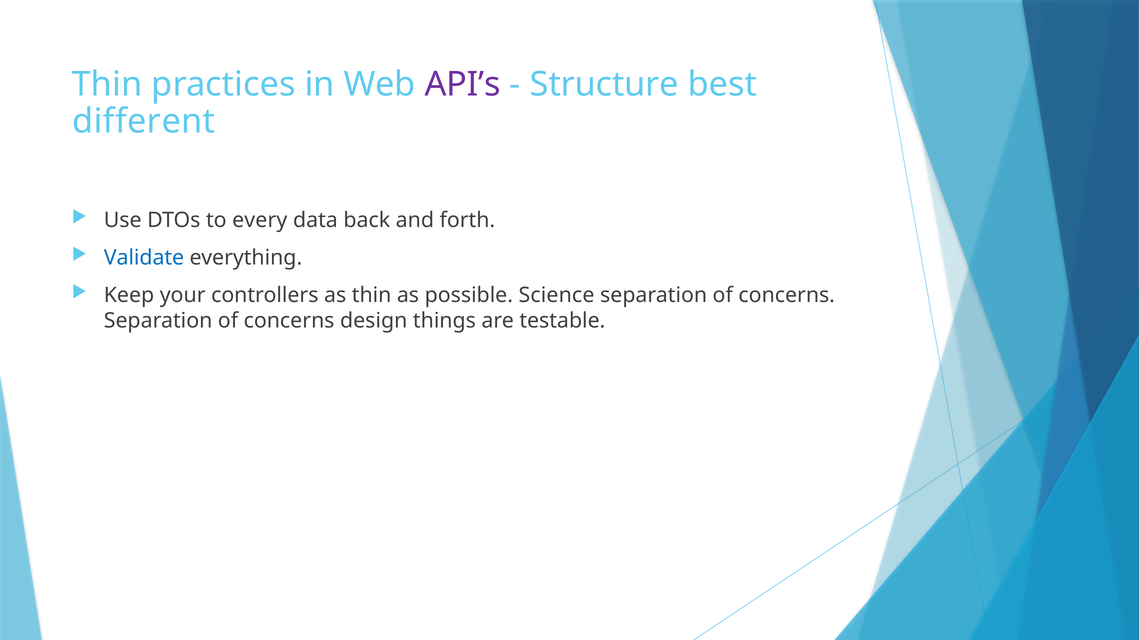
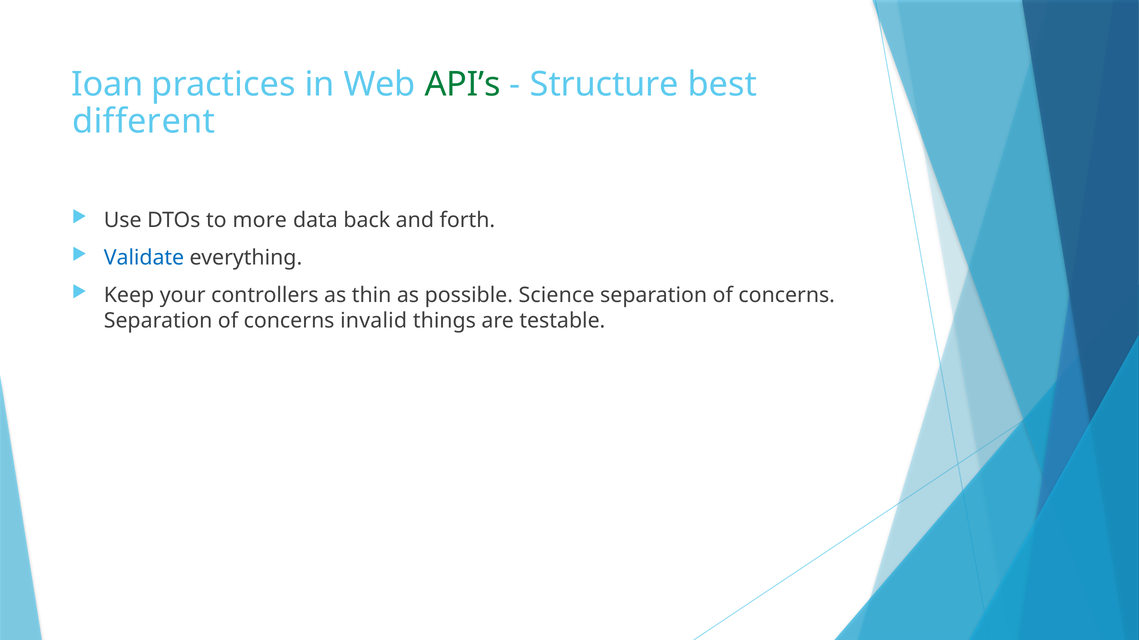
Thin: Thin -> Ioan (107, 84)
API’s colour: purple -> green (463, 84)
every: every -> more (260, 220)
design: design -> invalid (374, 321)
